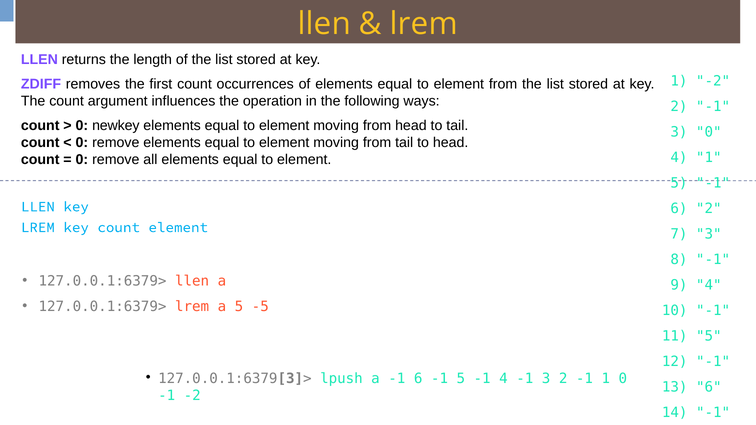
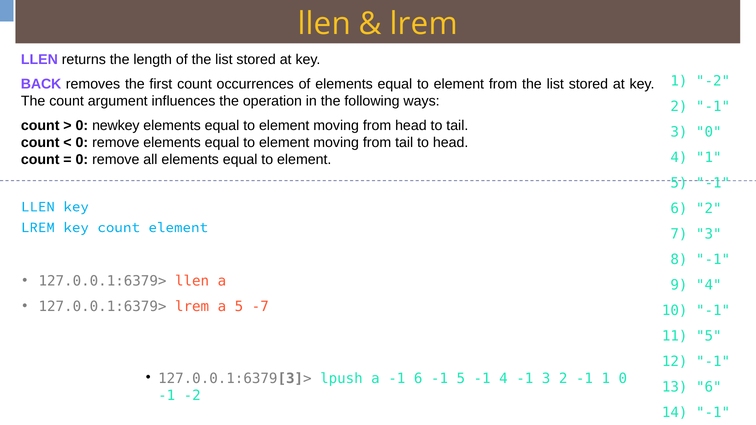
ZDIFF: ZDIFF -> BACK (41, 84)
-5: -5 -> -7 (260, 307)
